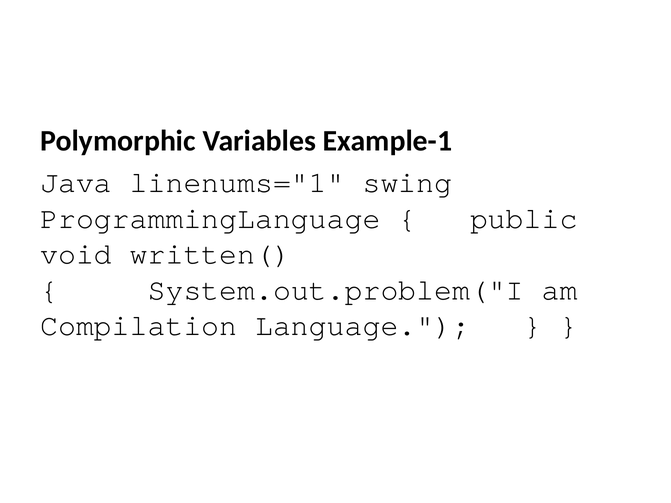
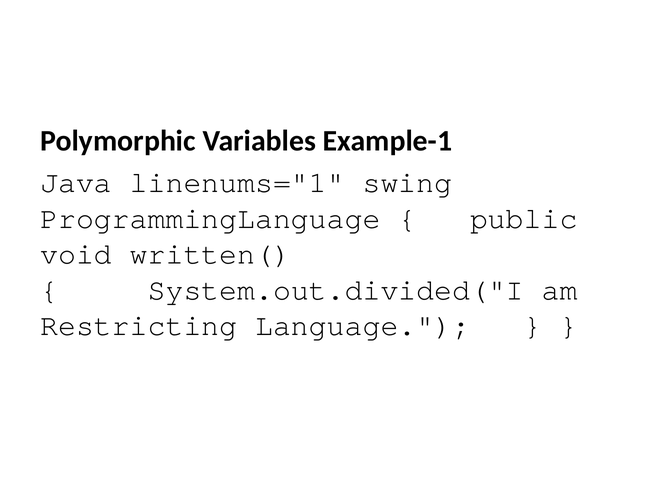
System.out.problem("I: System.out.problem("I -> System.out.divided("I (336, 290)
Compilation: Compilation -> Restricting (139, 326)
